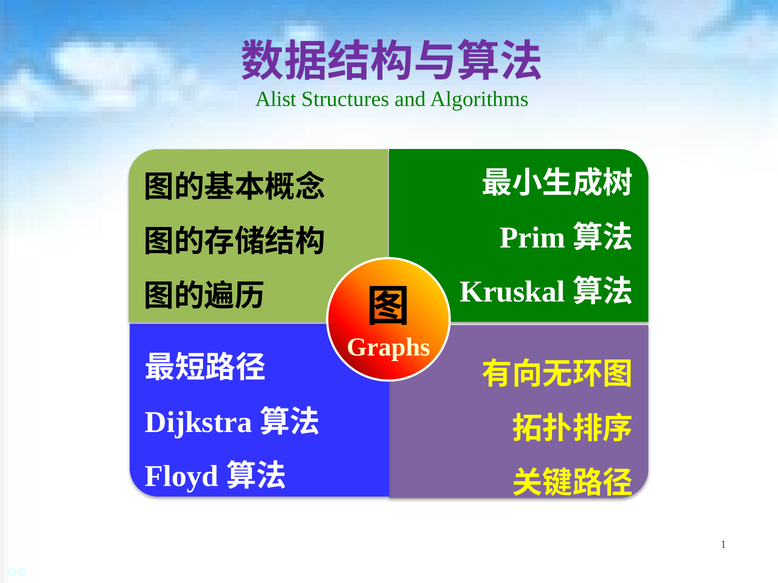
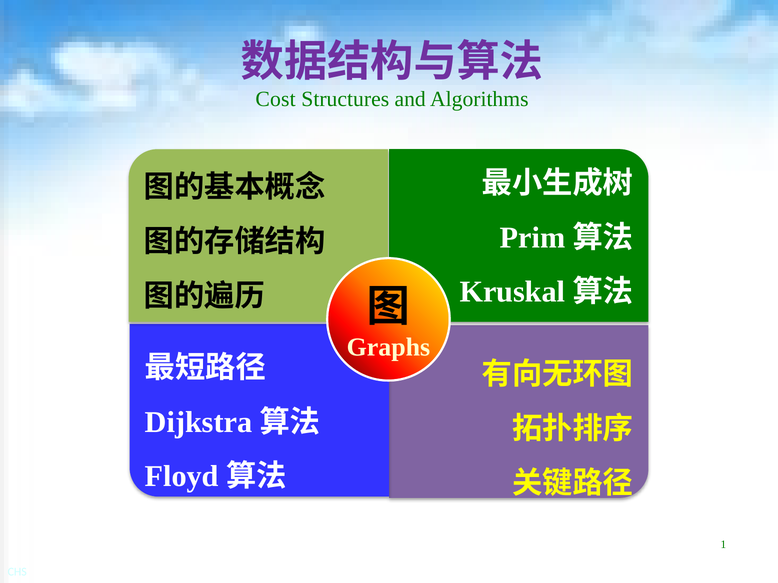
Alist: Alist -> Cost (276, 99)
